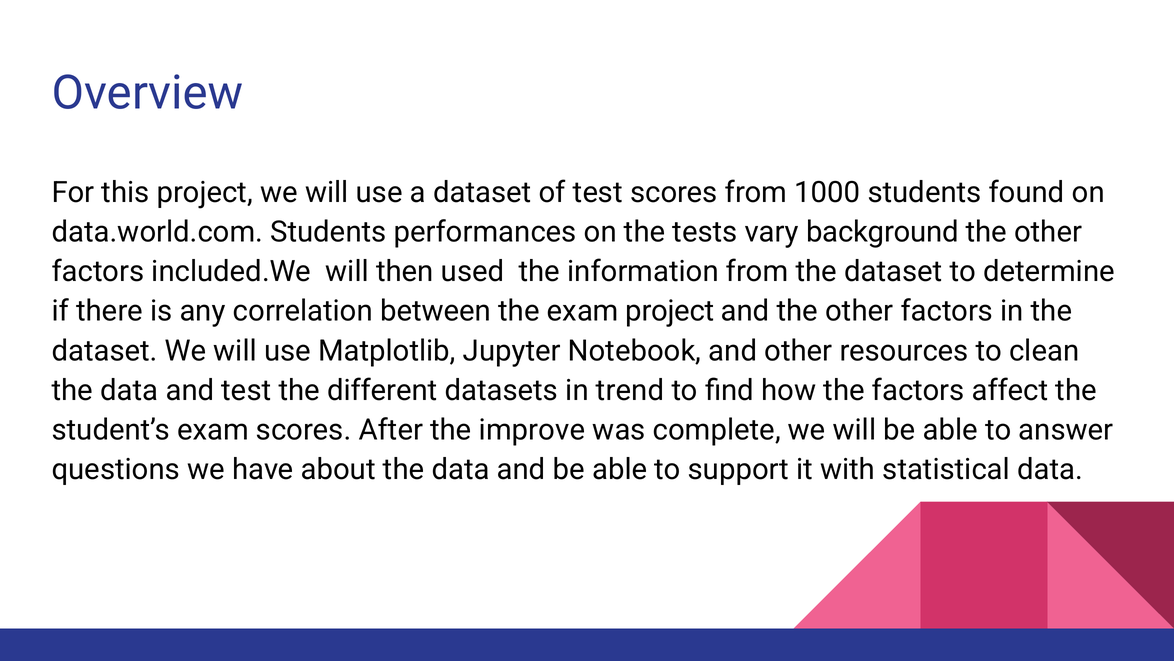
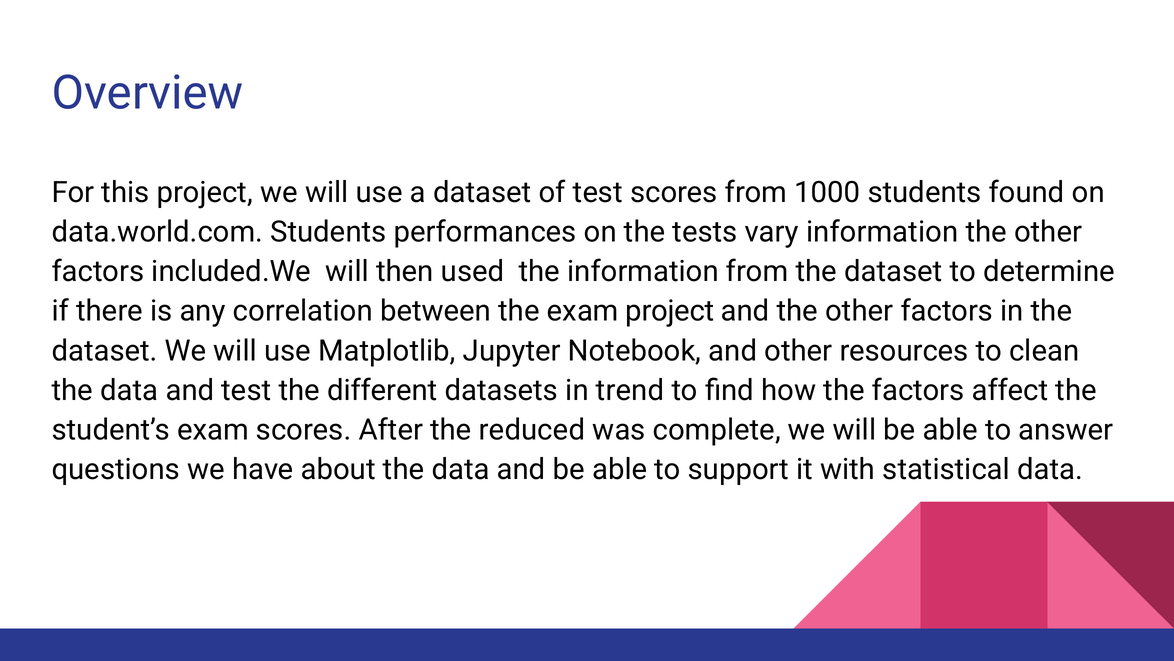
vary background: background -> information (882, 232)
improve: improve -> reduced (532, 430)
